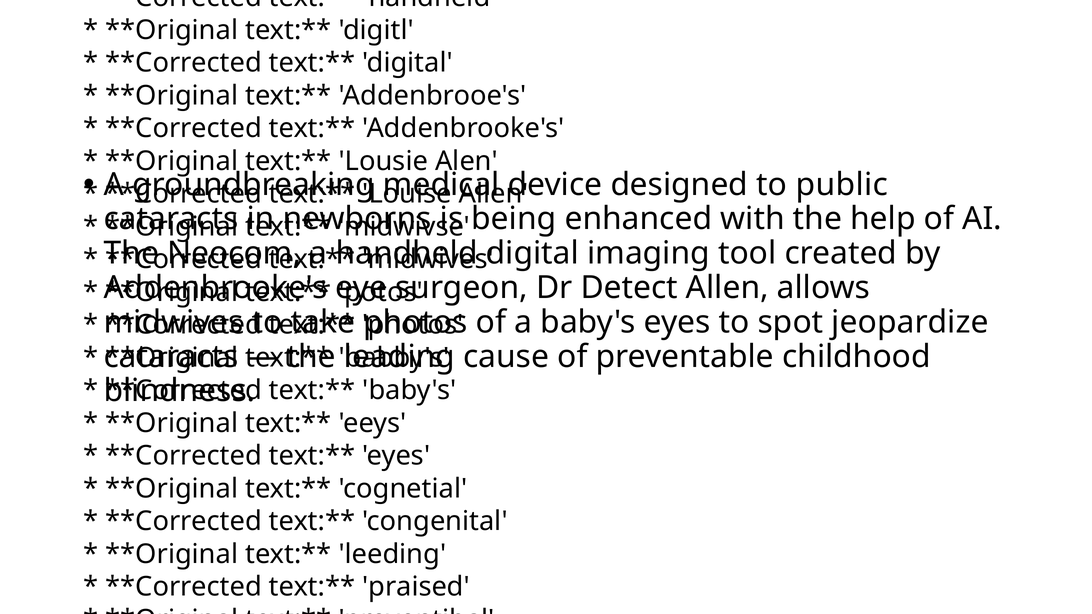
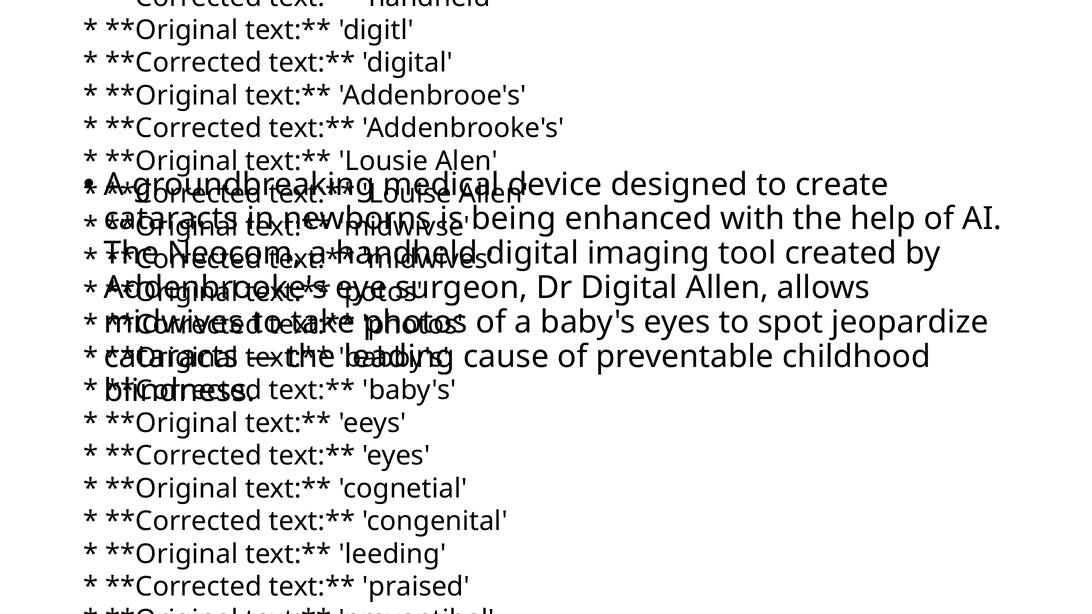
public: public -> create (842, 185)
Dr Detect: Detect -> Digital (629, 288)
